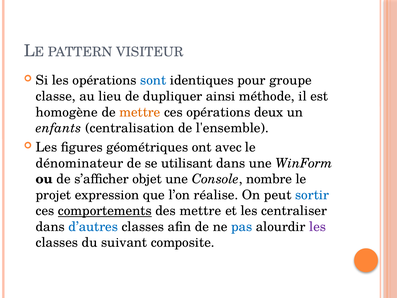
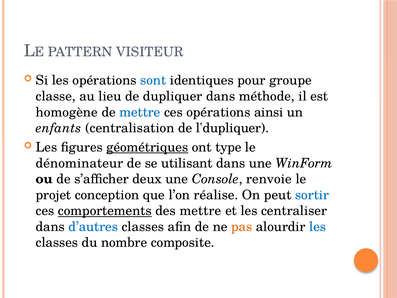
dupliquer ainsi: ainsi -> dans (221, 96)
mettre colour: orange -> blue (140, 112)
deux: deux -> ainsi (269, 112)
l'ensemble: l'ensemble -> l'dupliquer (232, 128)
géométriques underline: none -> present (147, 147)
avec: avec -> type (228, 147)
objet: objet -> deux (147, 179)
nombre: nombre -> renvoie (269, 179)
expression: expression -> conception (107, 195)
pas colour: blue -> orange (242, 227)
les colour: purple -> blue (318, 227)
suivant: suivant -> nombre (124, 242)
